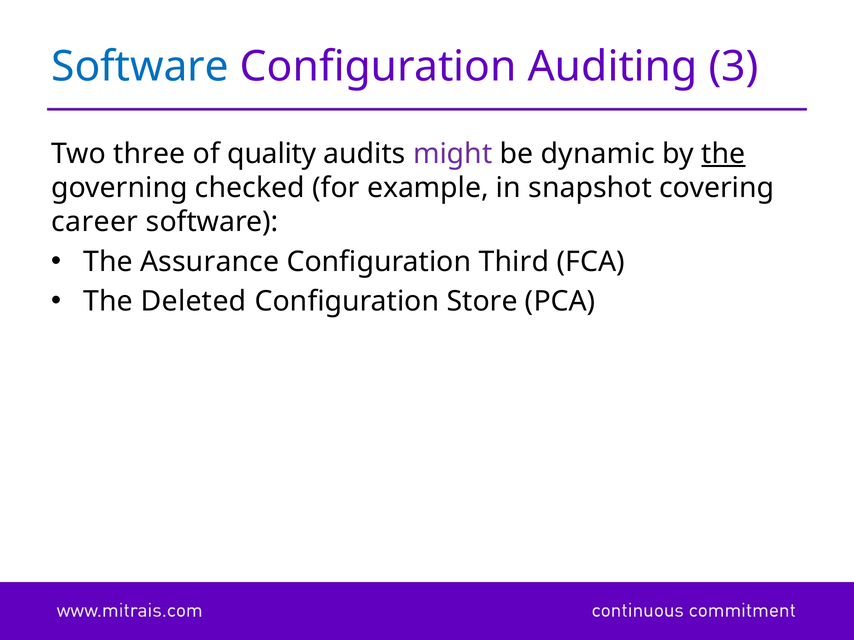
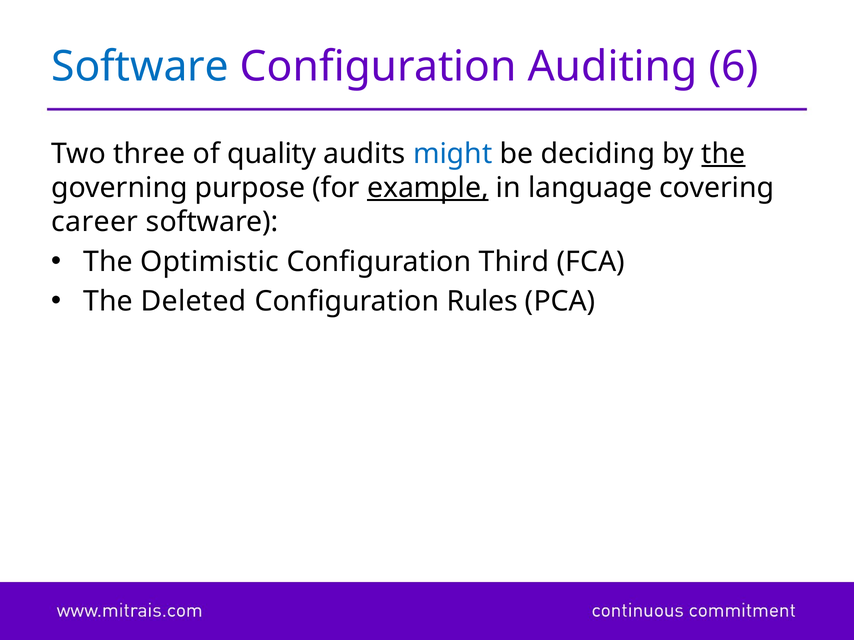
3: 3 -> 6 (734, 67)
might colour: purple -> blue (453, 154)
dynamic: dynamic -> deciding (598, 154)
checked: checked -> purpose (250, 188)
example underline: none -> present (428, 188)
snapshot: snapshot -> language (590, 188)
Assurance: Assurance -> Optimistic (210, 262)
Store: Store -> Rules (482, 302)
